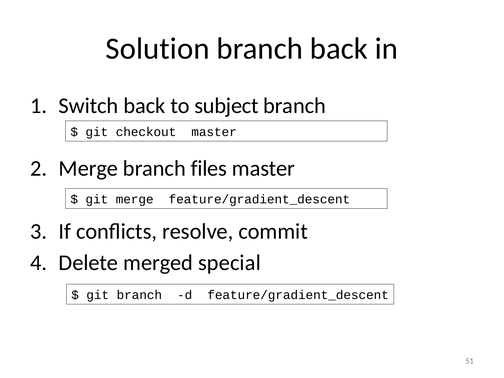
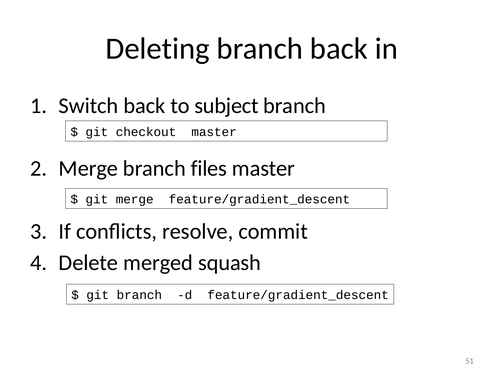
Solution: Solution -> Deleting (158, 49)
special: special -> squash (230, 263)
